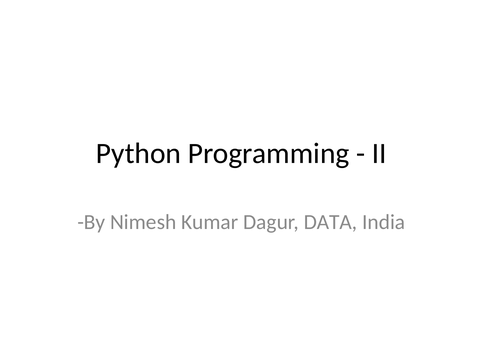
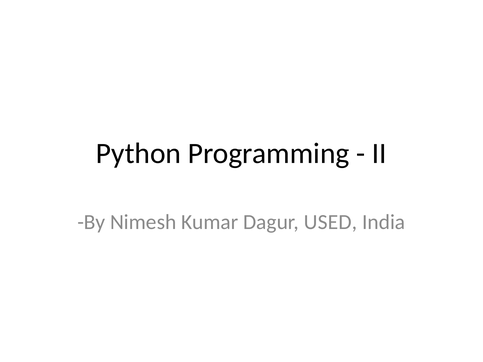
DATA: DATA -> USED (330, 222)
